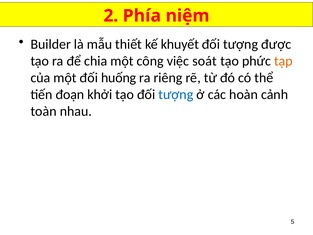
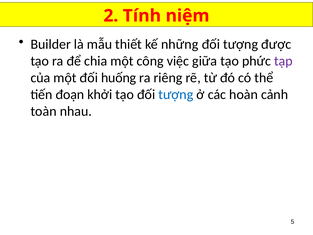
Phía: Phía -> Tính (142, 16)
khuyết: khuyết -> những (180, 44)
soát: soát -> giữa (205, 61)
tạp colour: orange -> purple (283, 61)
